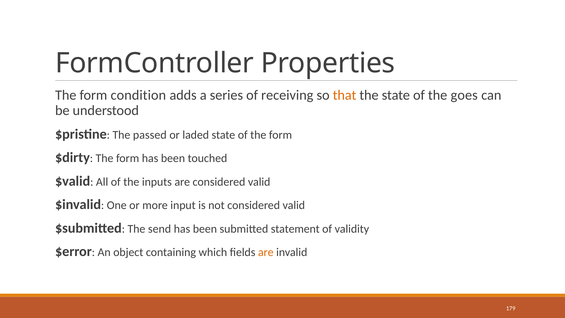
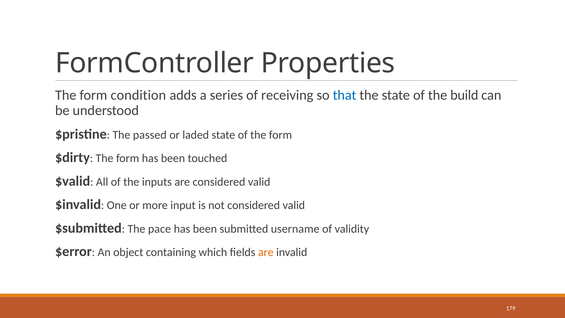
that colour: orange -> blue (345, 95)
goes: goes -> build (464, 95)
send: send -> pace (159, 229)
statement: statement -> username (295, 229)
